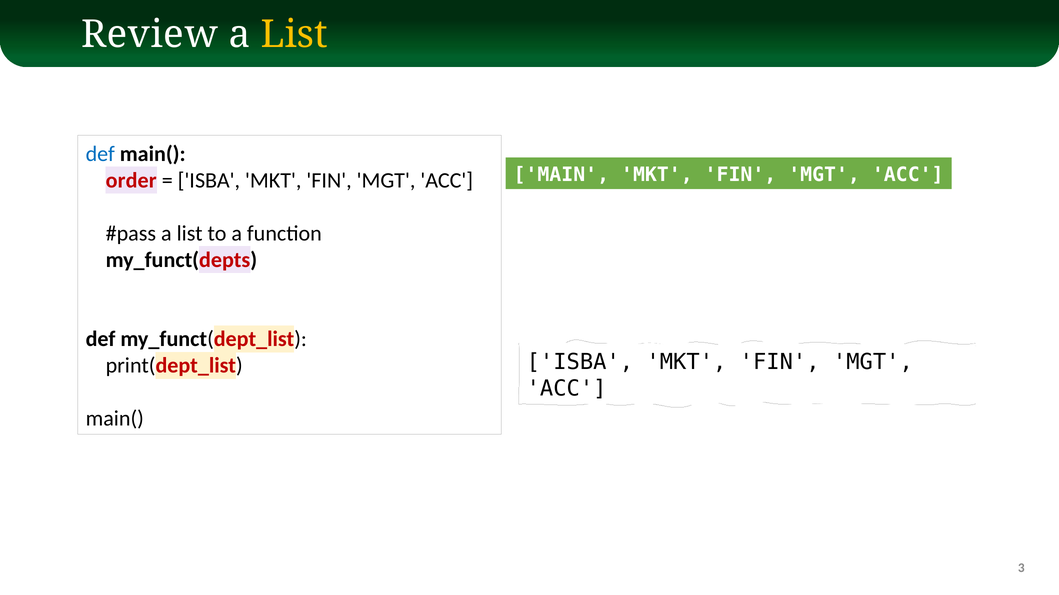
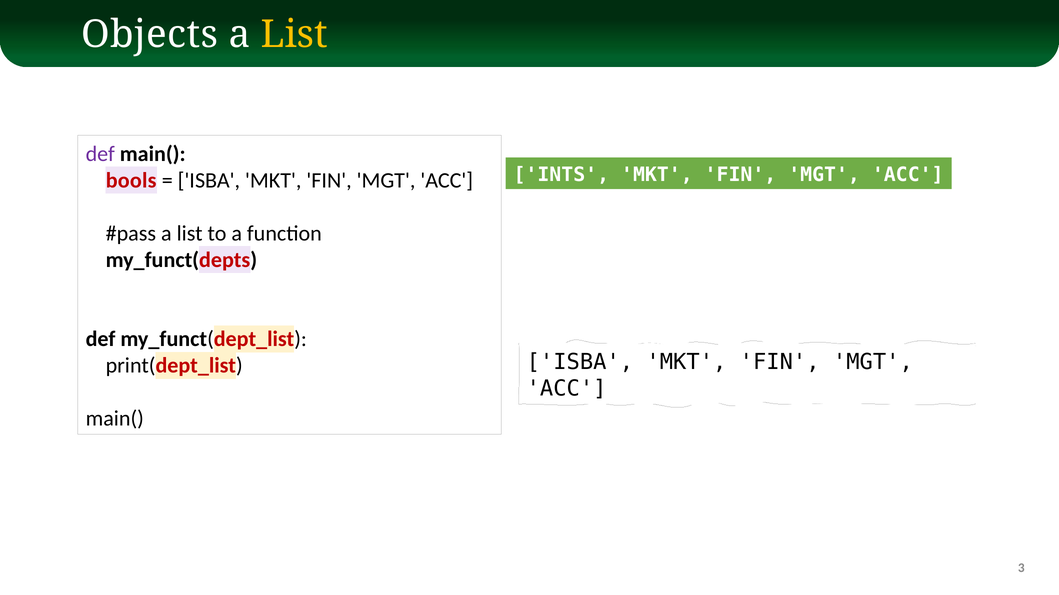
Review: Review -> Objects (149, 35)
def colour: blue -> purple (100, 154)
MAIN: MAIN -> INTS (561, 175)
order: order -> bools (131, 181)
